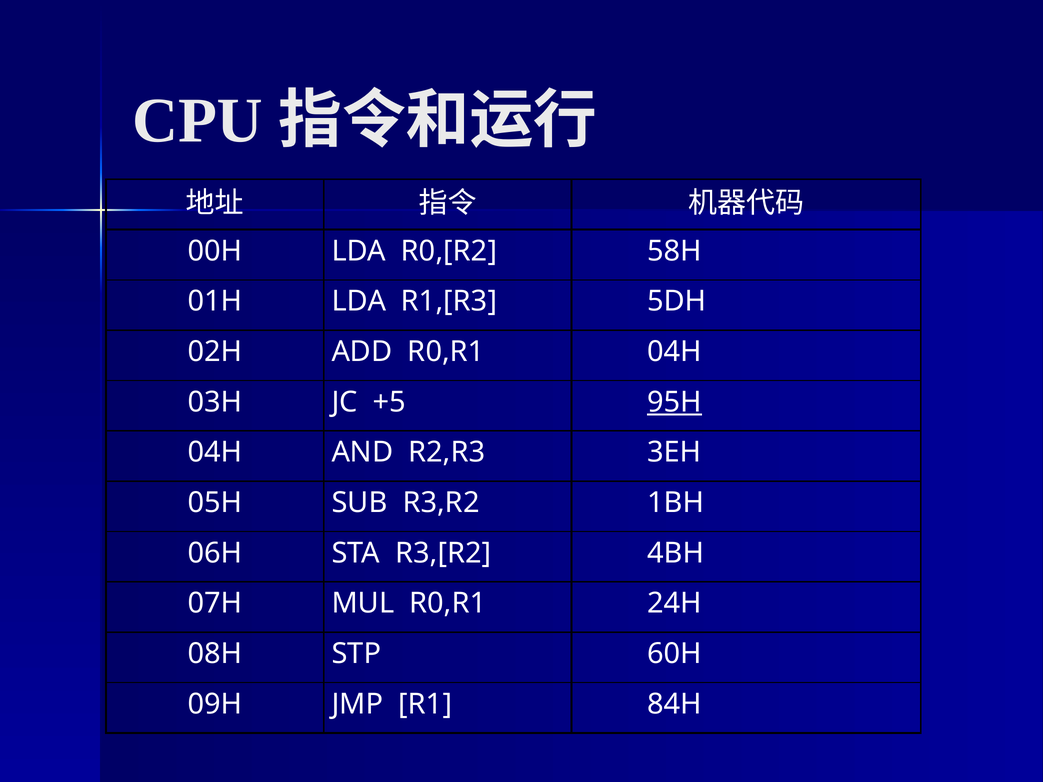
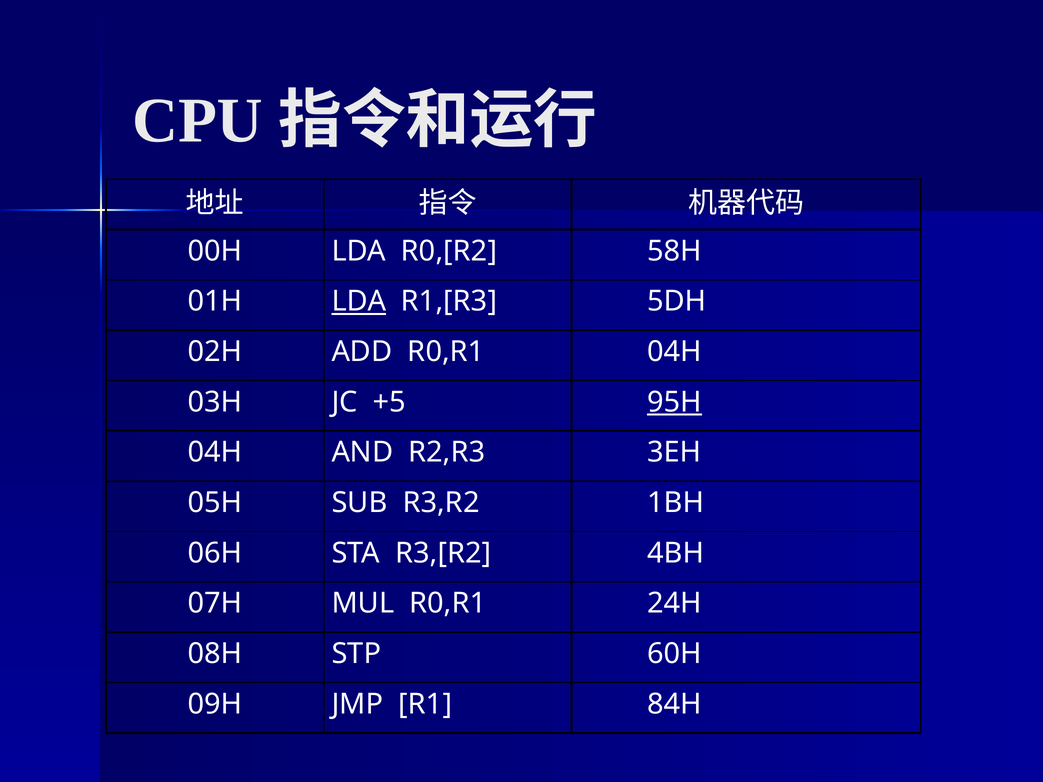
LDA underline: none -> present (359, 302)
